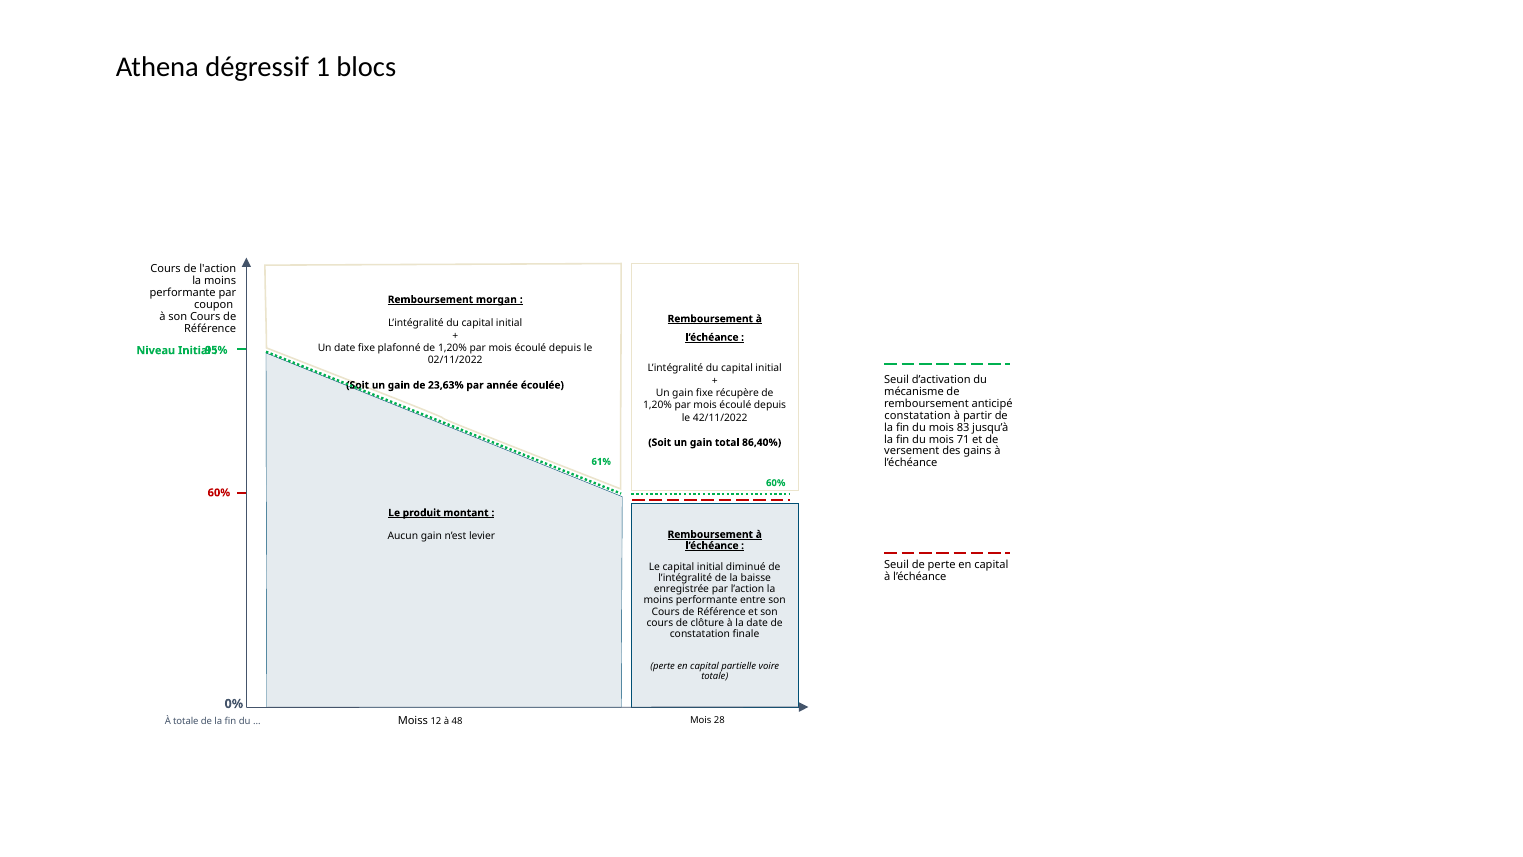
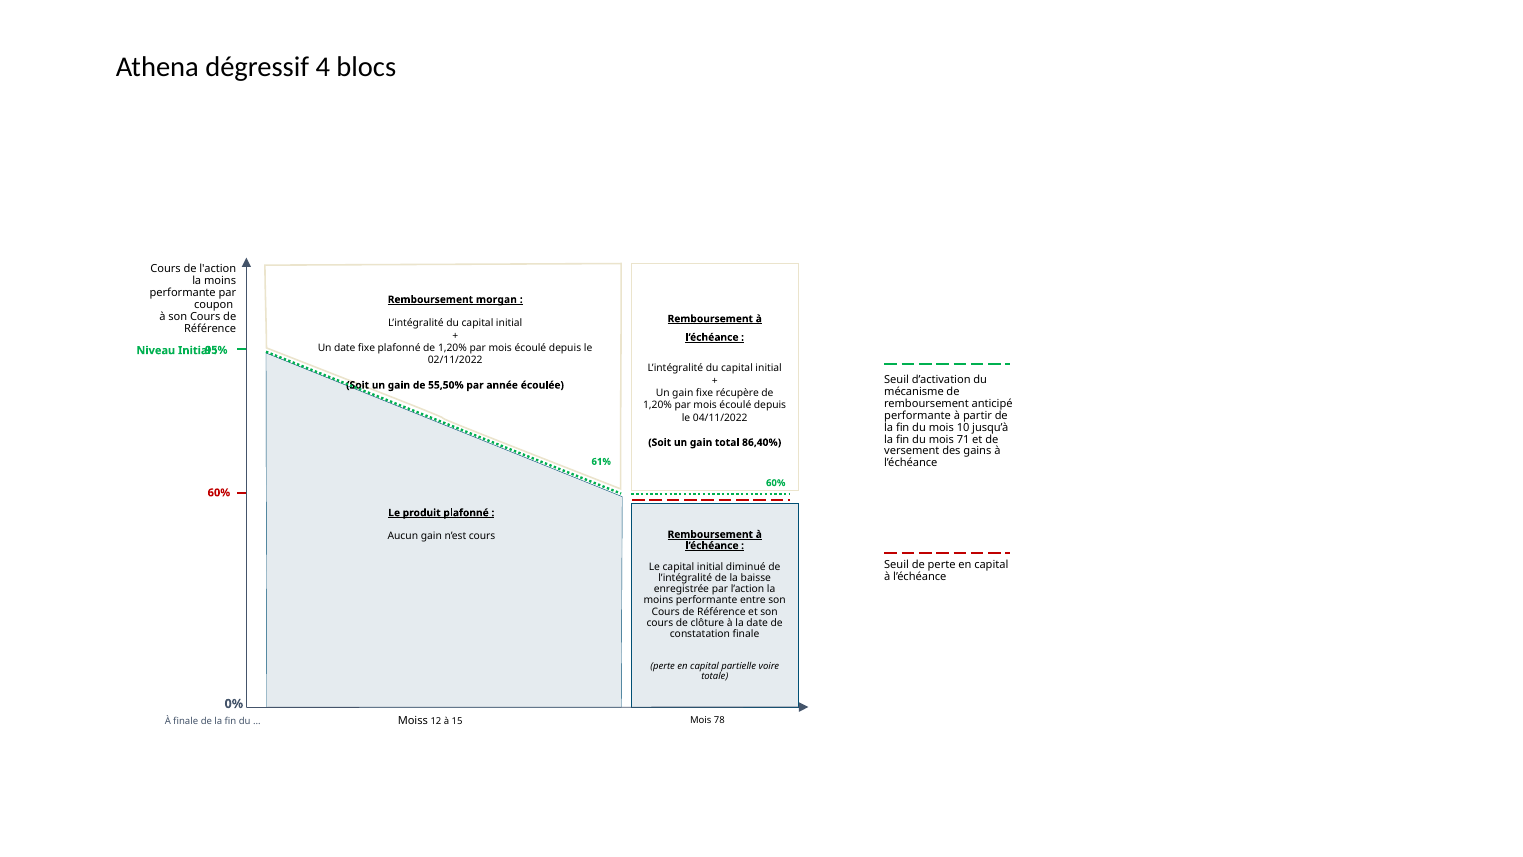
1: 1 -> 4 (323, 67)
23,63%: 23,63% -> 55,50% (446, 385)
constatation: constatation -> performante (918, 415)
42/11/2022: 42/11/2022 -> 04/11/2022 (720, 418)
83: 83 -> 10 (963, 427)
produit montant: montant -> plafonné (466, 513)
n’est levier: levier -> cours (482, 535)
48: 48 -> 15 (457, 721)
28: 28 -> 78 (719, 720)
À totale: totale -> finale (186, 721)
